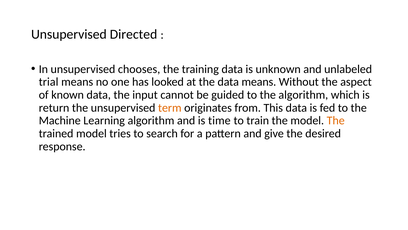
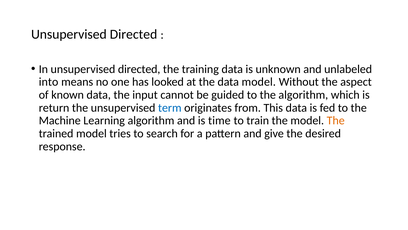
In unsupervised chooses: chooses -> directed (139, 69)
trial: trial -> into (49, 82)
data means: means -> model (259, 82)
term colour: orange -> blue (170, 108)
